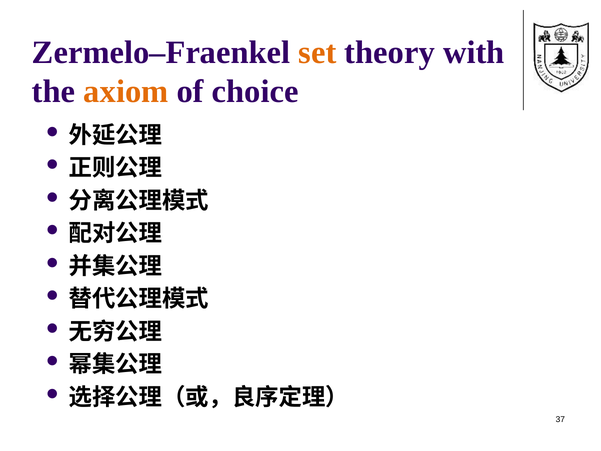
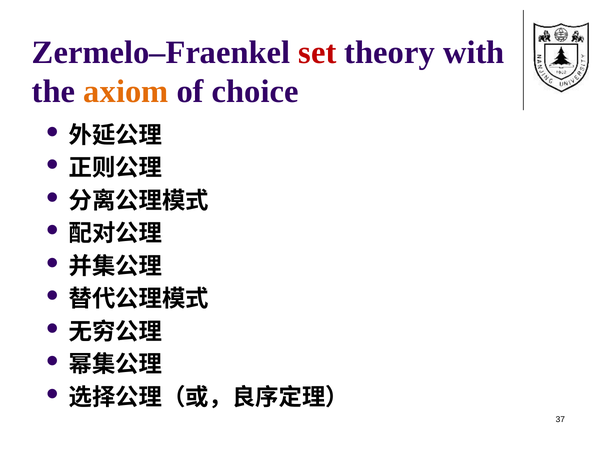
set colour: orange -> red (317, 52)
